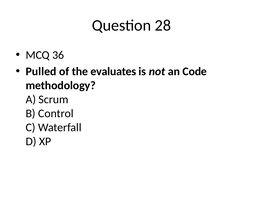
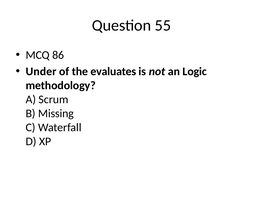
28: 28 -> 55 (163, 25)
36: 36 -> 86 (58, 55)
Pulled: Pulled -> Under (41, 72)
Code: Code -> Logic (195, 72)
Control: Control -> Missing (56, 114)
